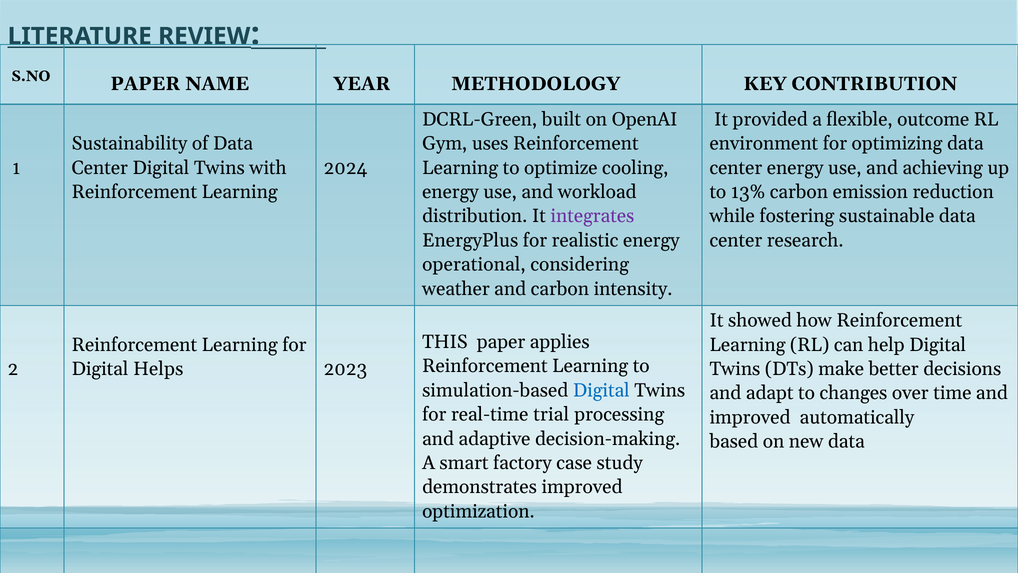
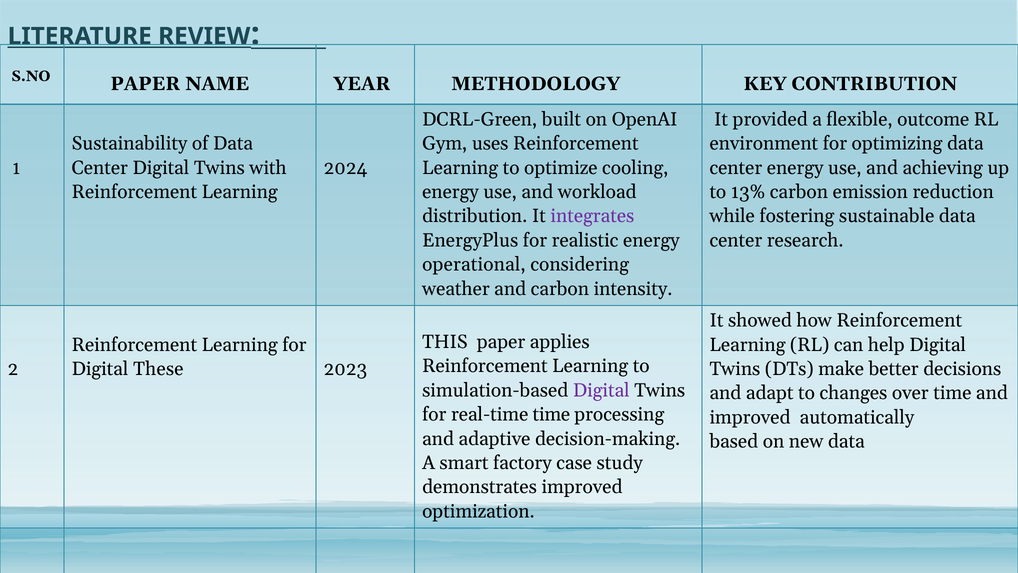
Helps: Helps -> These (158, 369)
Digital colour: blue -> purple (601, 390)
real-time trial: trial -> time (551, 414)
